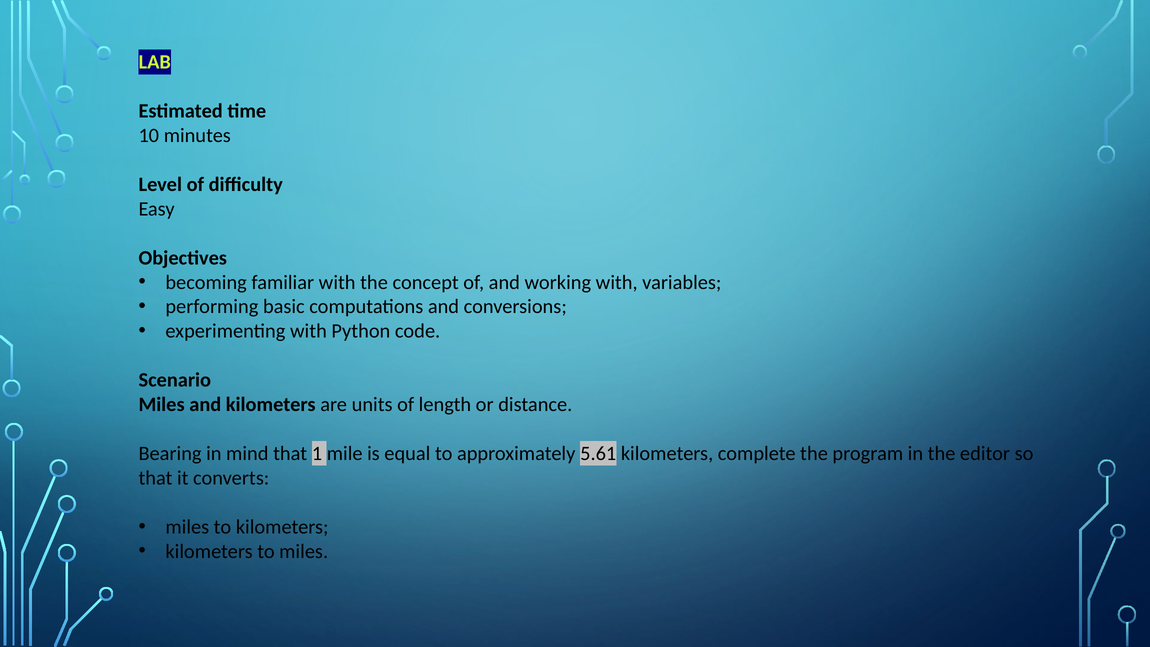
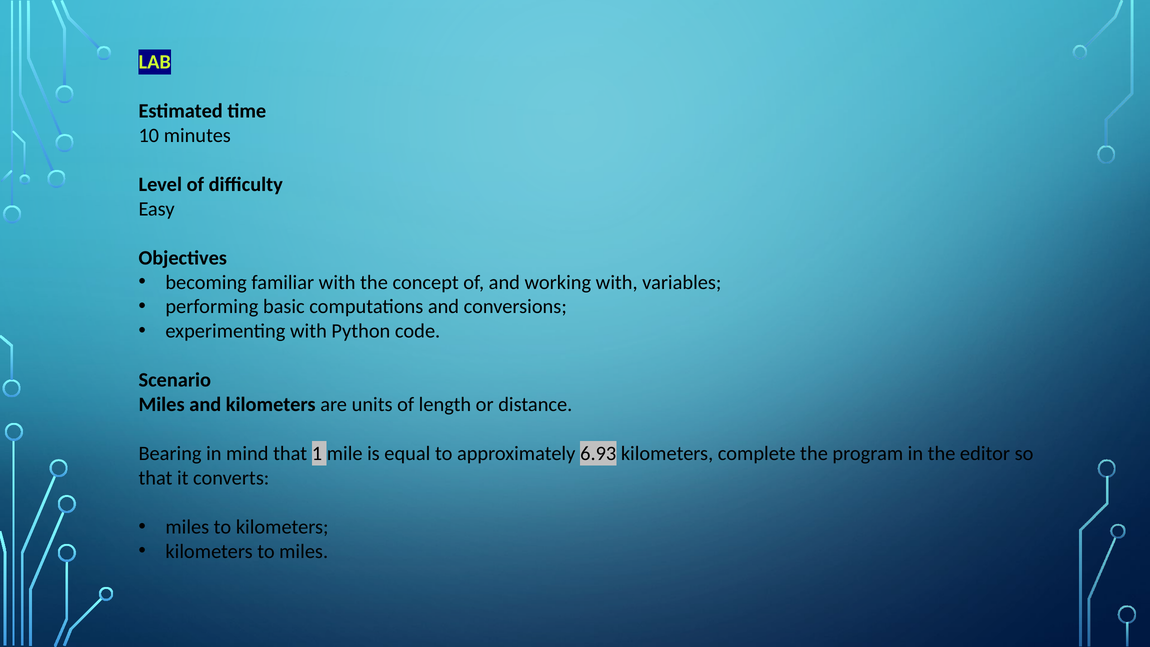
5.61: 5.61 -> 6.93 (598, 453)
